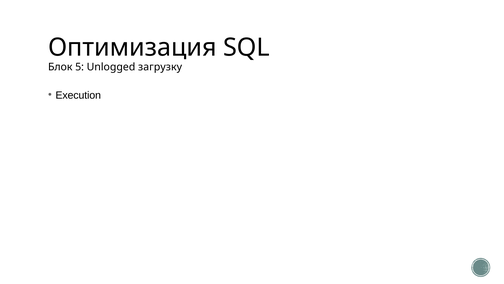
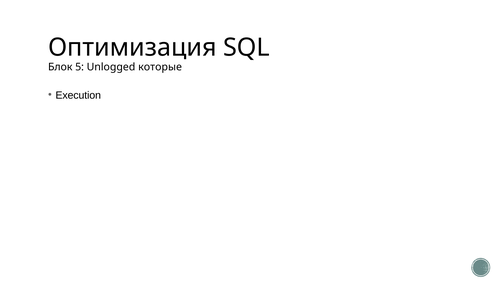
загрузку: загрузку -> которые (160, 67)
